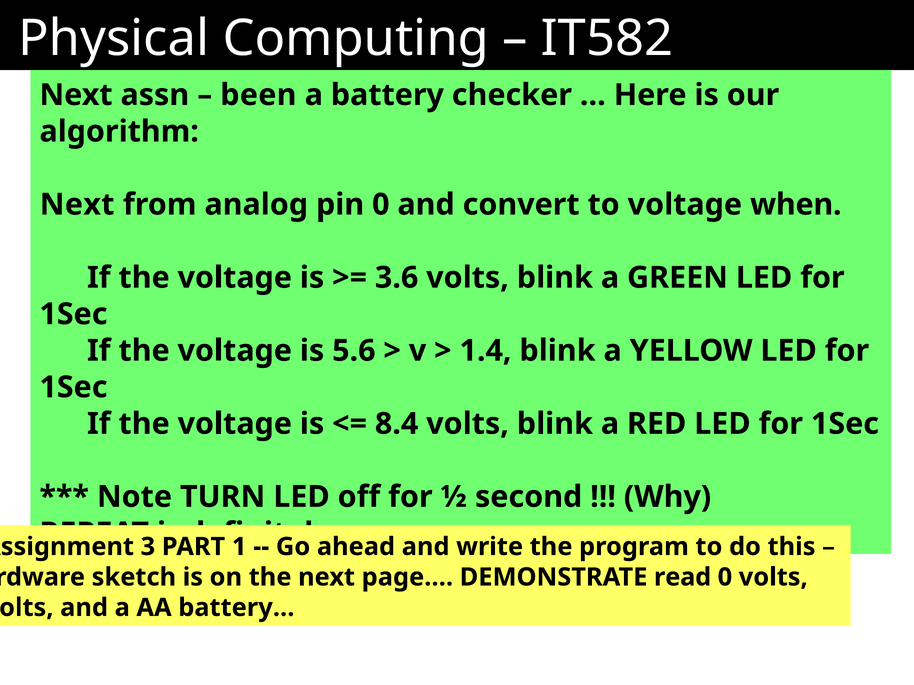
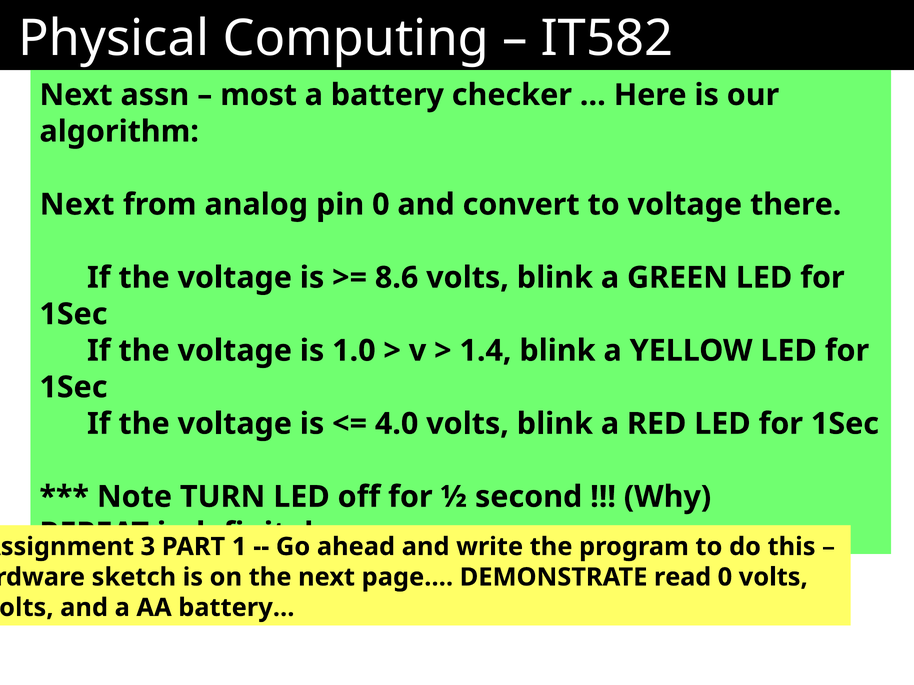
been: been -> most (259, 95)
when: when -> there (796, 205)
3.6: 3.6 -> 8.6 (397, 278)
5.6: 5.6 -> 1.0 (354, 351)
8.4: 8.4 -> 4.0 (397, 424)
